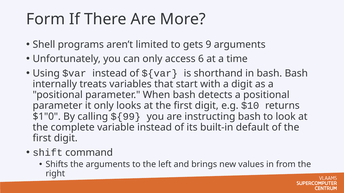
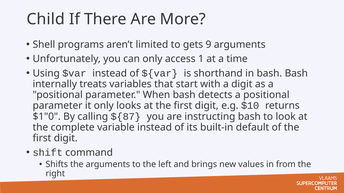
Form: Form -> Child (46, 19)
6: 6 -> 1 (201, 59)
${99: ${99 -> ${87 (126, 117)
